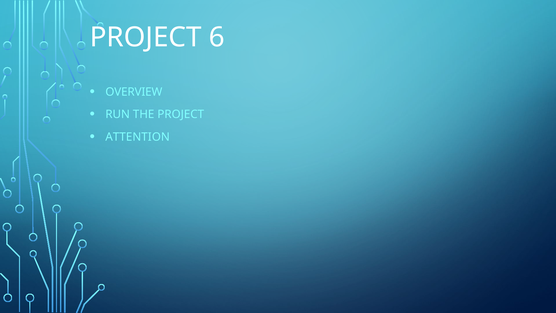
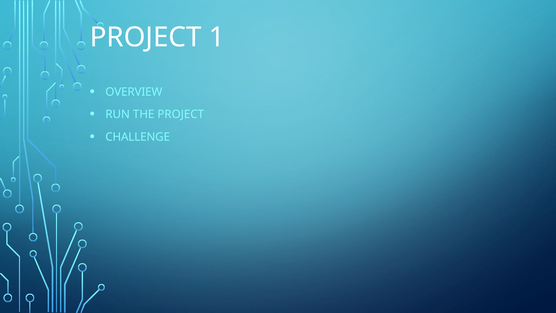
6: 6 -> 1 (217, 37)
ATTENTION: ATTENTION -> CHALLENGE (138, 137)
